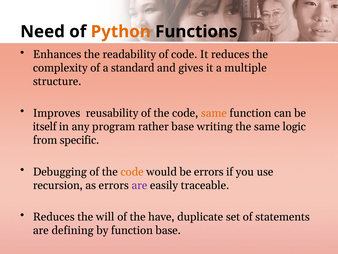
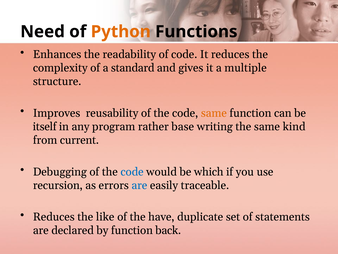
logic: logic -> kind (294, 126)
specific: specific -> current (79, 140)
code colour: orange -> blue (132, 171)
be errors: errors -> which (209, 171)
are colour: purple -> blue (139, 185)
will: will -> like (105, 217)
defining: defining -> declared (73, 230)
function base: base -> back (168, 230)
